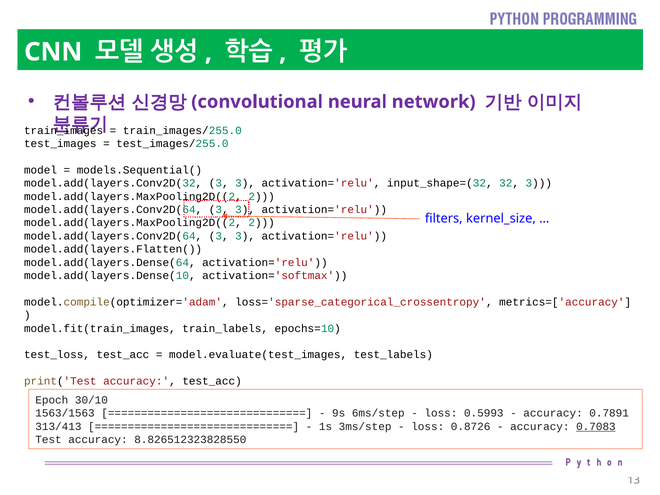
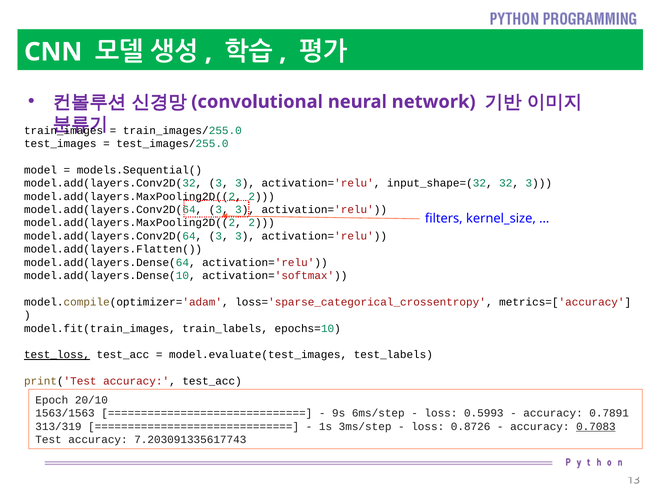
test_loss underline: none -> present (57, 355)
30/10: 30/10 -> 20/10 (91, 400)
313/413: 313/413 -> 313/319 (58, 426)
8.826512323828550: 8.826512323828550 -> 7.203091335617743 (190, 440)
